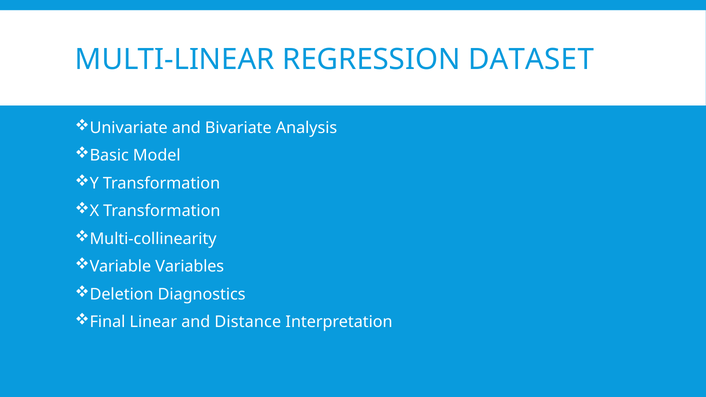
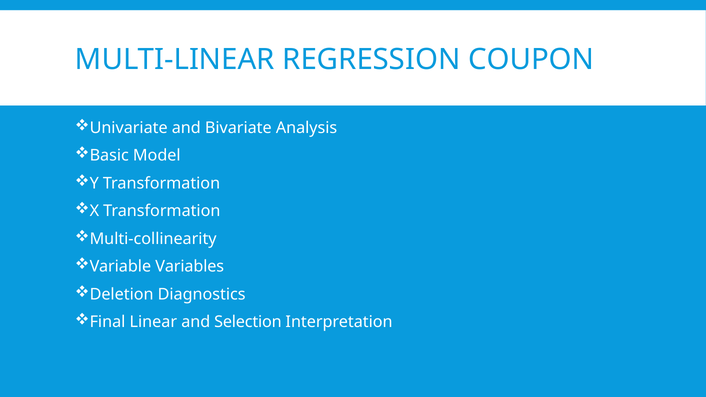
DATASET: DATASET -> COUPON (531, 59)
Distance: Distance -> Selection (248, 322)
